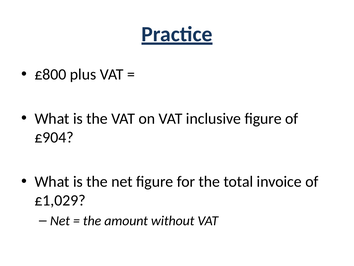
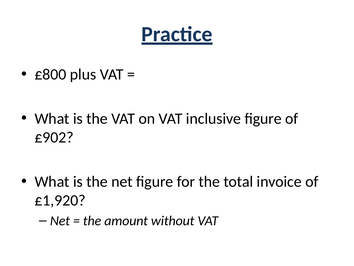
£904: £904 -> £902 (54, 137)
£1,029: £1,029 -> £1,920 (60, 200)
